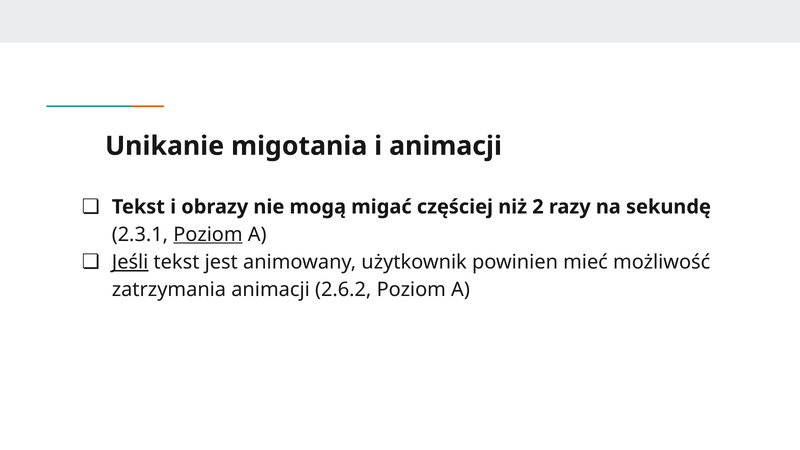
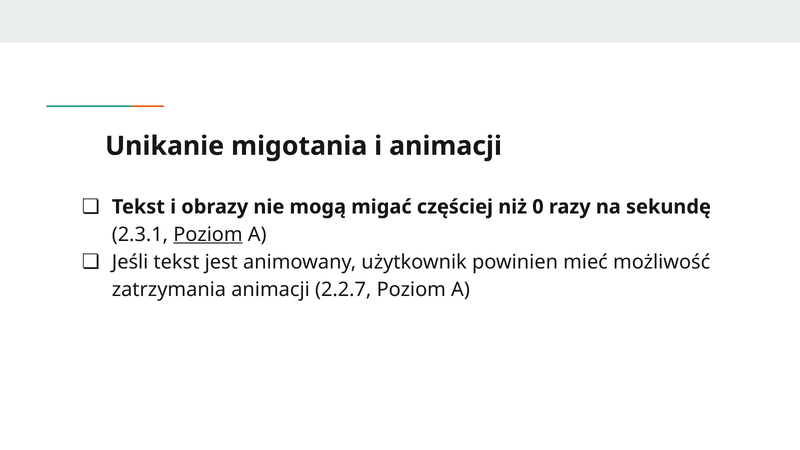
2: 2 -> 0 (538, 207)
Jeśli underline: present -> none (130, 262)
2.6.2: 2.6.2 -> 2.2.7 (343, 290)
